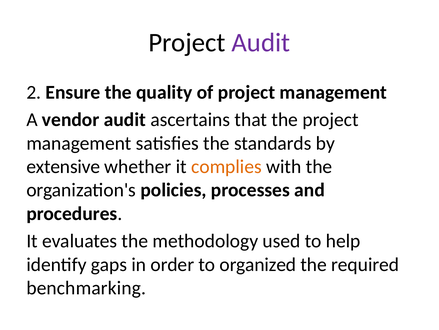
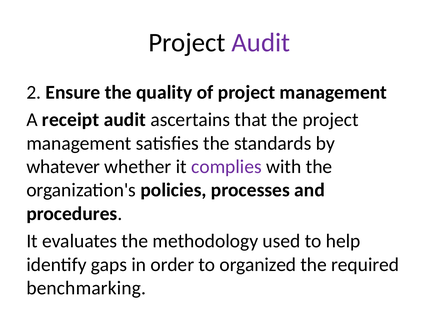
vendor: vendor -> receipt (71, 119)
extensive: extensive -> whatever (63, 166)
complies colour: orange -> purple (226, 166)
